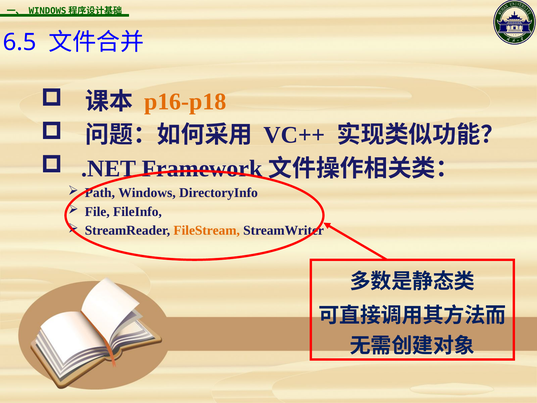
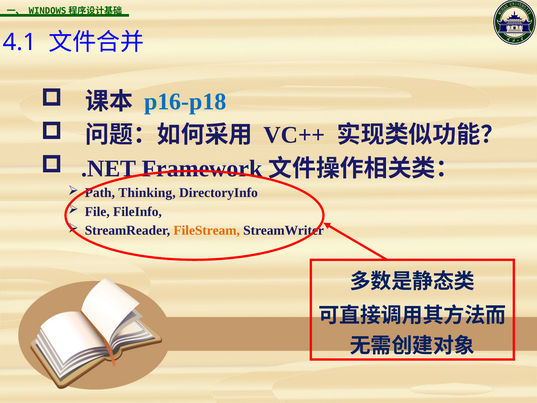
6.5: 6.5 -> 4.1 (20, 42)
p16-p18 colour: orange -> blue (185, 102)
Windows: Windows -> Thinking (147, 193)
